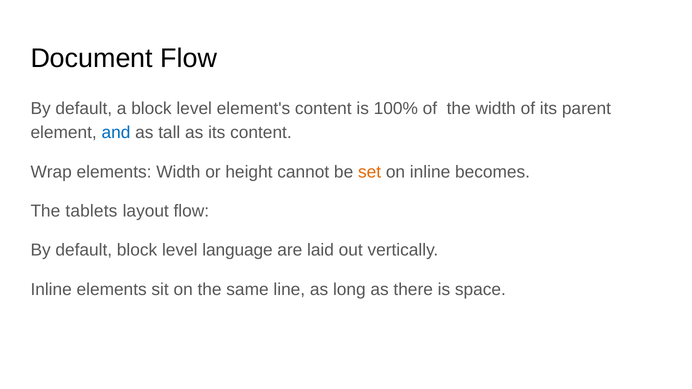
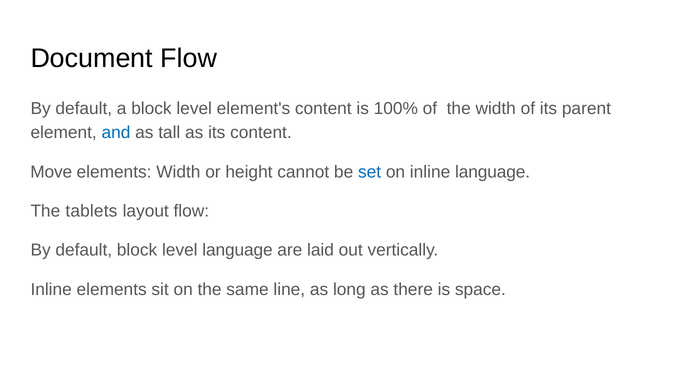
Wrap: Wrap -> Move (51, 172)
set colour: orange -> blue (370, 172)
inline becomes: becomes -> language (493, 172)
